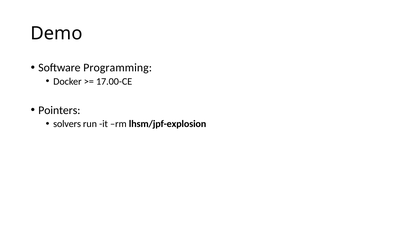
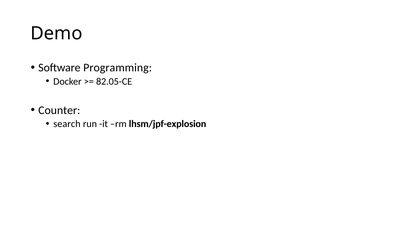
17.00-CE: 17.00-CE -> 82.05-CE (114, 81)
Pointers: Pointers -> Counter (59, 110)
solvers: solvers -> search (67, 124)
